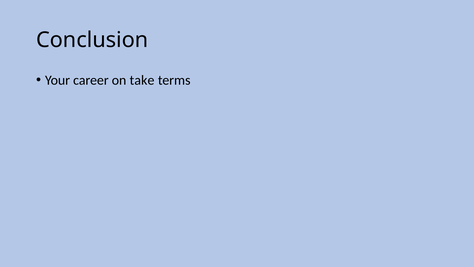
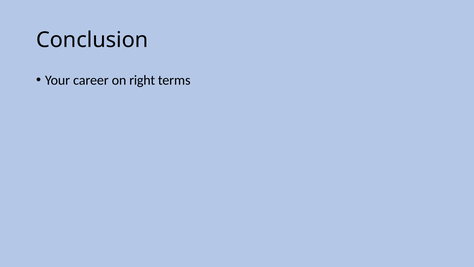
take: take -> right (142, 80)
